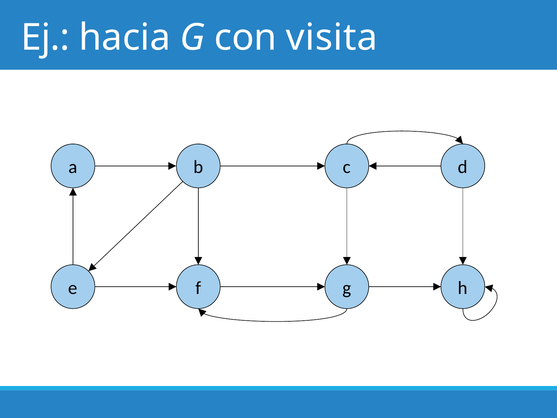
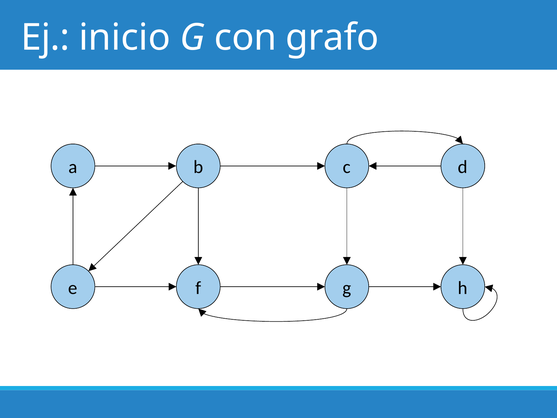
hacia: hacia -> inicio (125, 37)
visita: visita -> grafo (332, 37)
